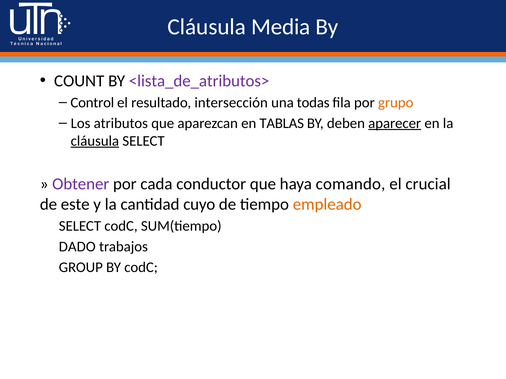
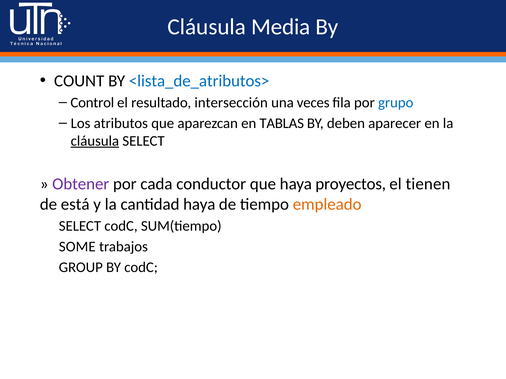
<lista_de_atributos> colour: purple -> blue (199, 81)
todas: todas -> veces (313, 103)
grupo colour: orange -> blue (396, 103)
aparecer underline: present -> none (395, 123)
comando: comando -> proyectos (351, 184)
crucial: crucial -> tienen (428, 184)
este: este -> está (75, 204)
cantidad cuyo: cuyo -> haya (199, 204)
DADO: DADO -> SOME (77, 247)
